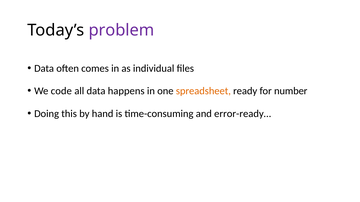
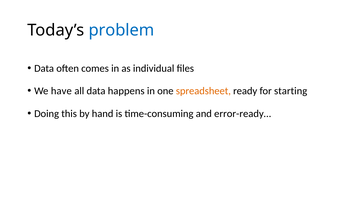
problem colour: purple -> blue (121, 30)
code: code -> have (61, 91)
number: number -> starting (291, 91)
